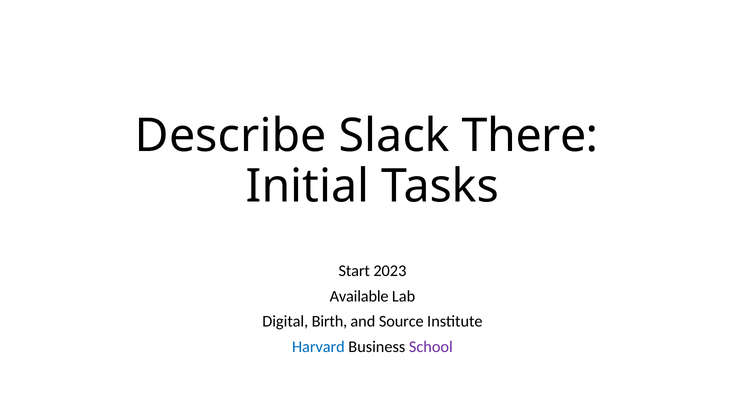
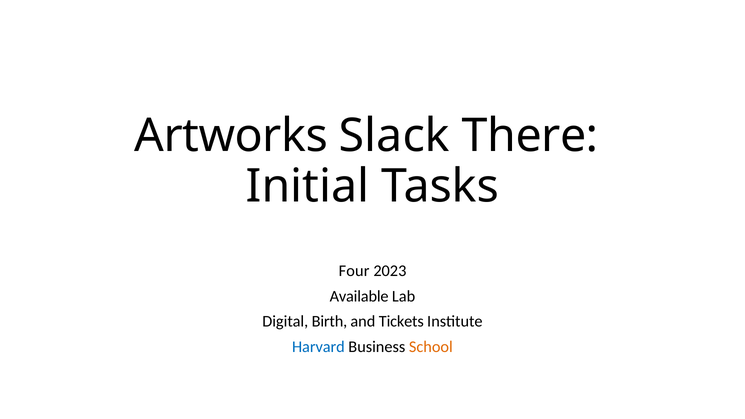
Describe: Describe -> Artworks (231, 136)
Start: Start -> Four (354, 271)
Source: Source -> Tickets (401, 322)
School colour: purple -> orange (431, 347)
